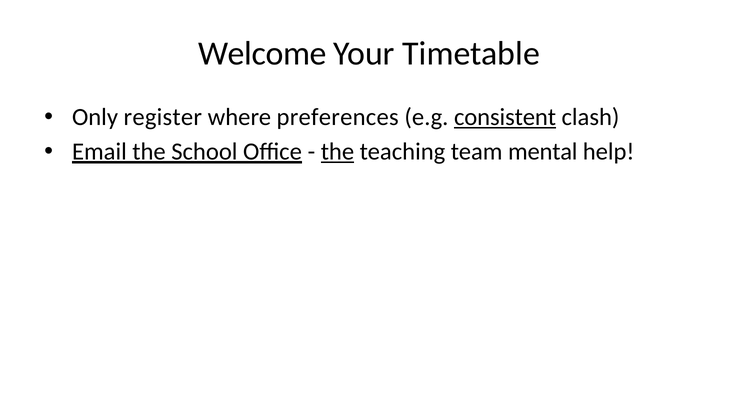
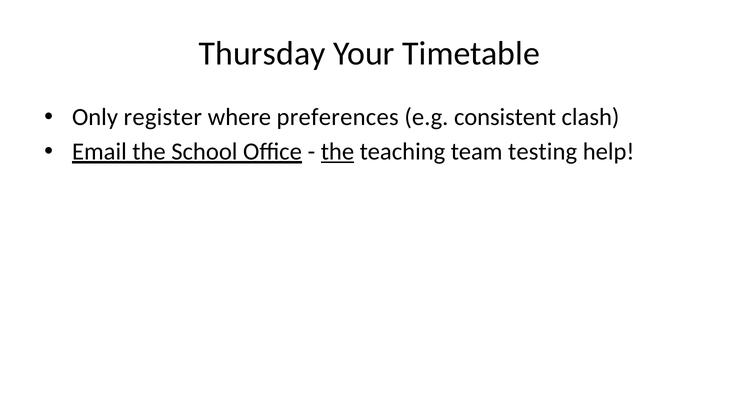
Welcome: Welcome -> Thursday (262, 54)
consistent underline: present -> none (505, 117)
mental: mental -> testing (543, 152)
